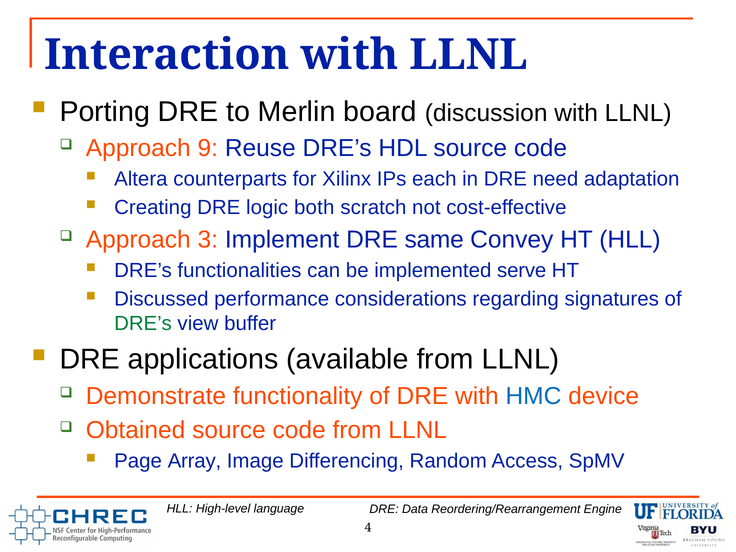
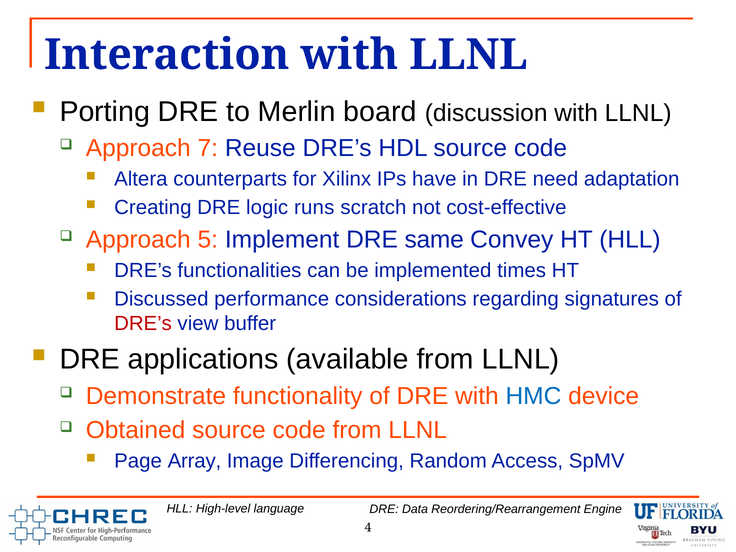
9: 9 -> 7 (208, 148)
each: each -> have (434, 179)
both: both -> runs (314, 208)
3: 3 -> 5 (208, 240)
serve: serve -> times (522, 270)
DRE’s colour: green -> red (143, 324)
